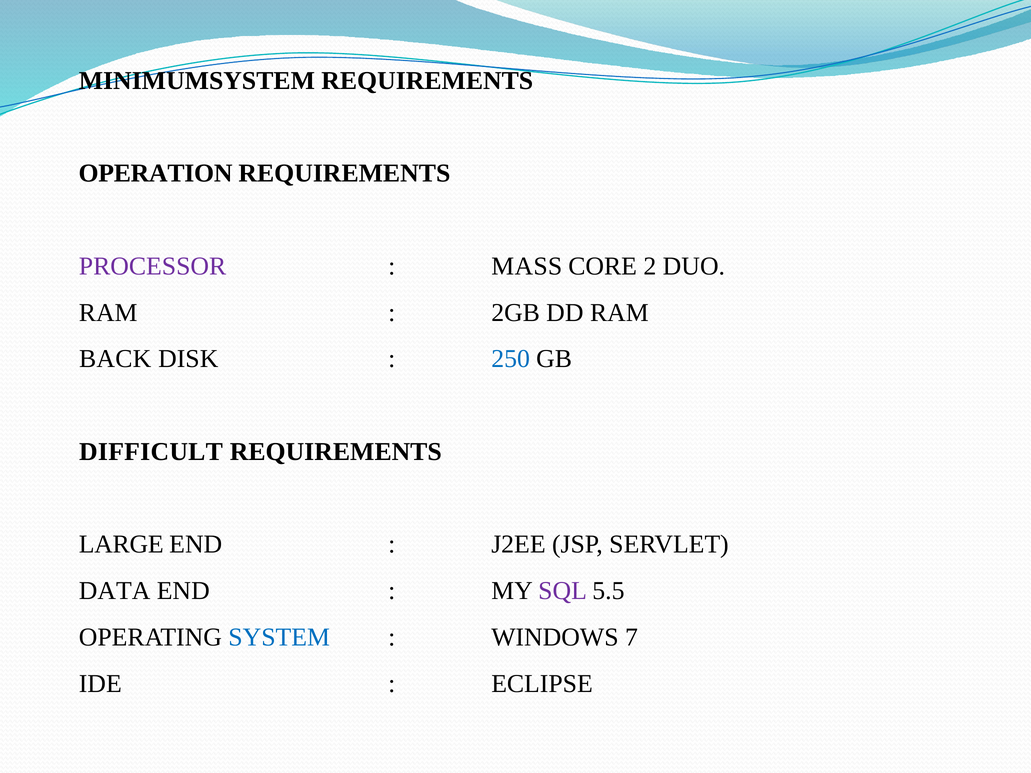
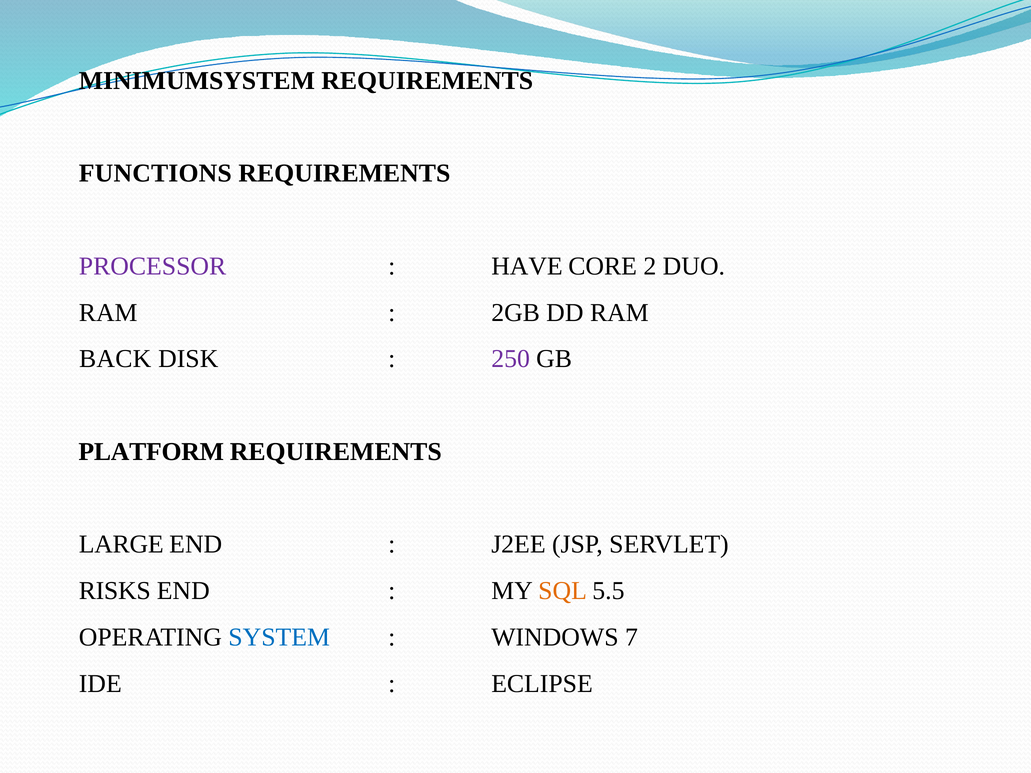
OPERATION: OPERATION -> FUNCTIONS (155, 174)
MASS: MASS -> HAVE (527, 266)
250 colour: blue -> purple (511, 359)
DIFFICULT: DIFFICULT -> PLATFORM (151, 452)
DATA: DATA -> RISKS (115, 591)
SQL colour: purple -> orange (563, 591)
